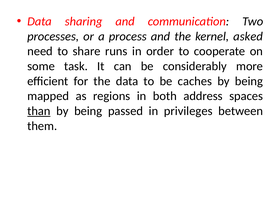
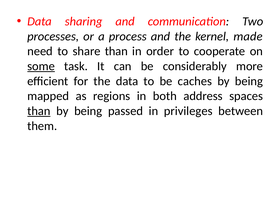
asked: asked -> made (248, 36)
share runs: runs -> than (116, 51)
some underline: none -> present (41, 66)
